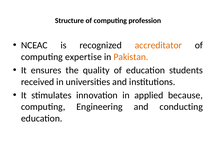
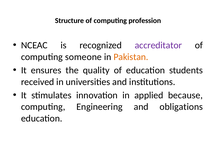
accreditator colour: orange -> purple (158, 45)
expertise: expertise -> someone (83, 57)
conducting: conducting -> obligations (181, 107)
